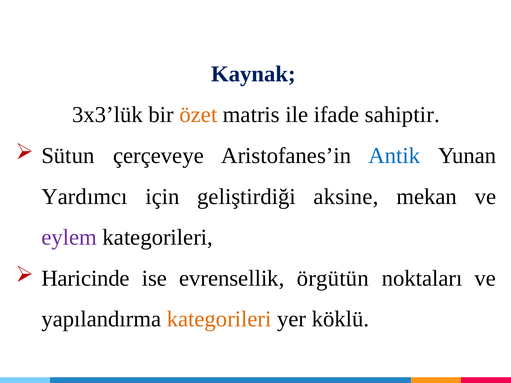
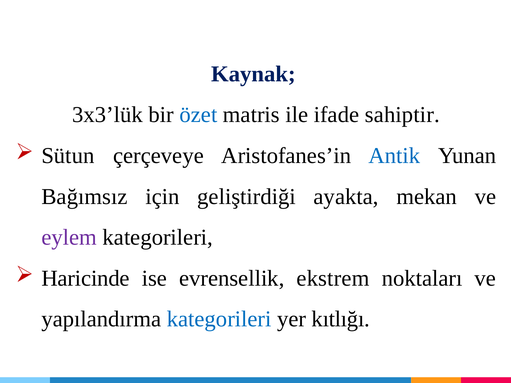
özet colour: orange -> blue (198, 115)
Yardımcı: Yardımcı -> Bağımsız (84, 197)
aksine: aksine -> ayakta (346, 197)
örgütün: örgütün -> ekstrem (333, 278)
kategorileri colour: orange -> blue (219, 319)
köklü: köklü -> kıtlığı (341, 319)
